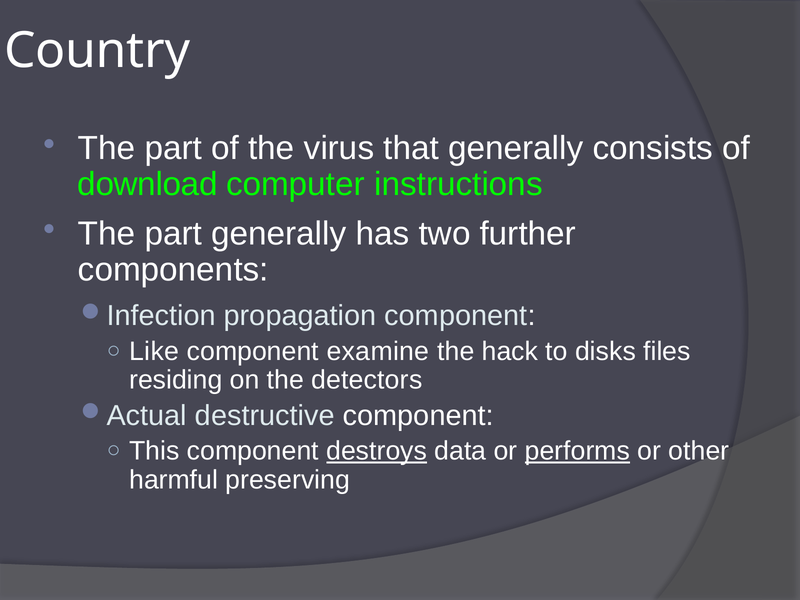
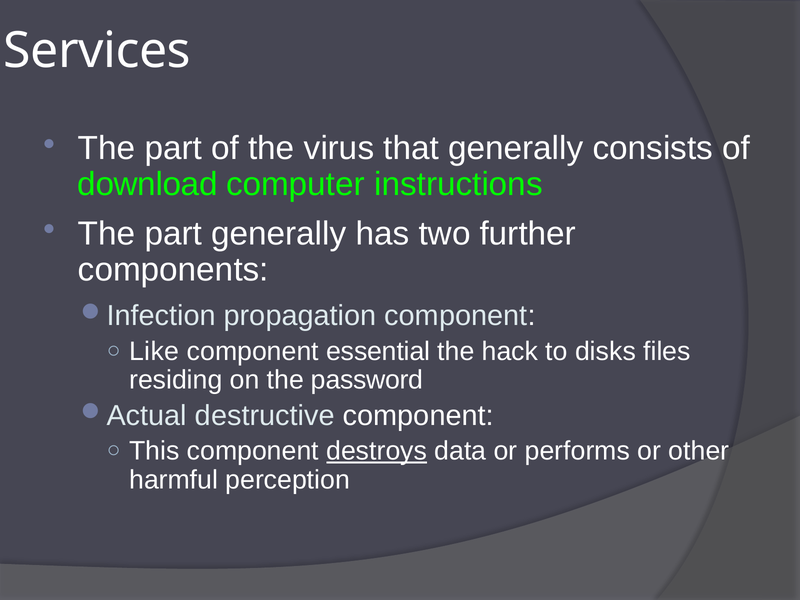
Country: Country -> Services (97, 51)
examine: examine -> essential (378, 351)
detectors: detectors -> password (367, 380)
performs underline: present -> none (577, 451)
preserving: preserving -> perception (288, 480)
